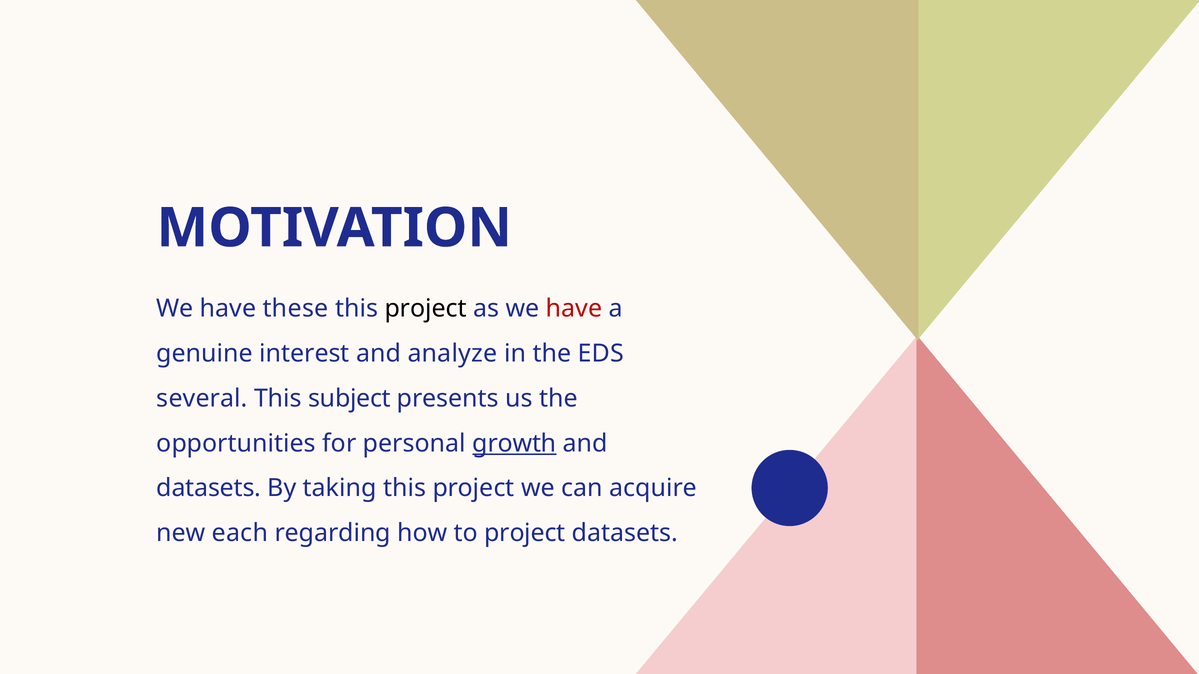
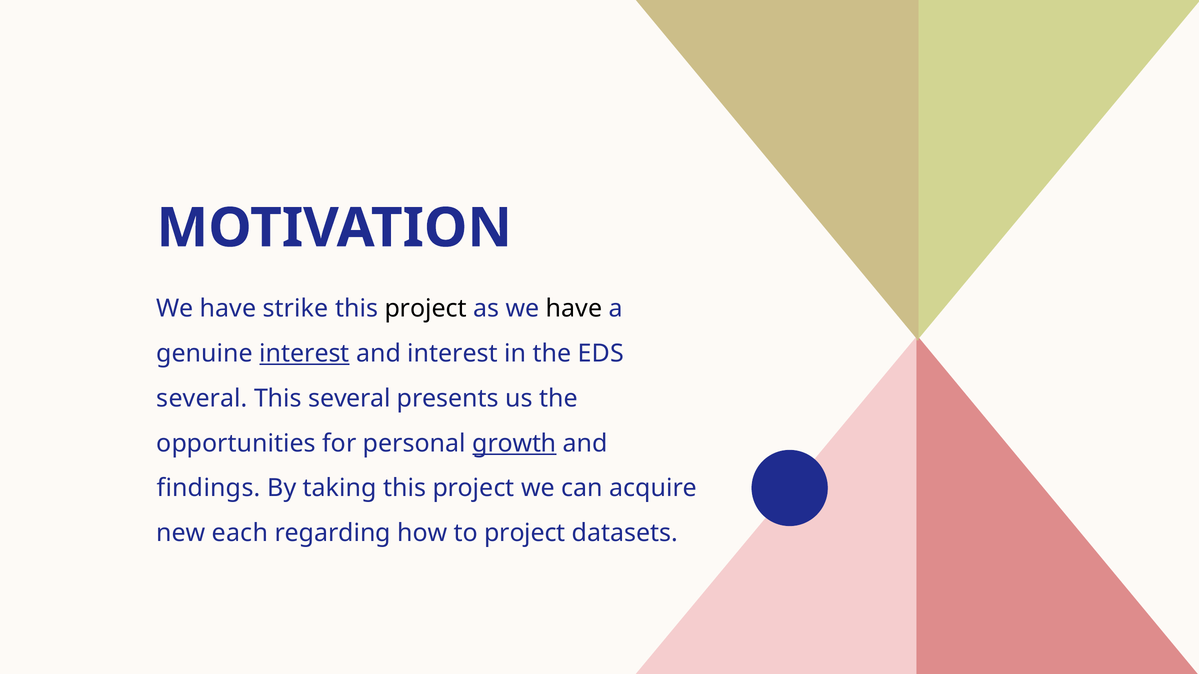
these: these -> strike (296, 309)
have colour: red -> black (574, 309)
interest underline: none -> present (304, 354)
and analyze: analyze -> interest (453, 354)
This subject: subject -> several (350, 399)
datasets: datasets -> findings (209, 489)
